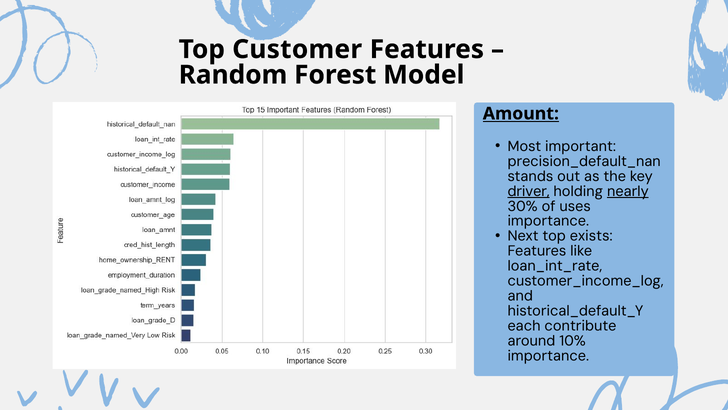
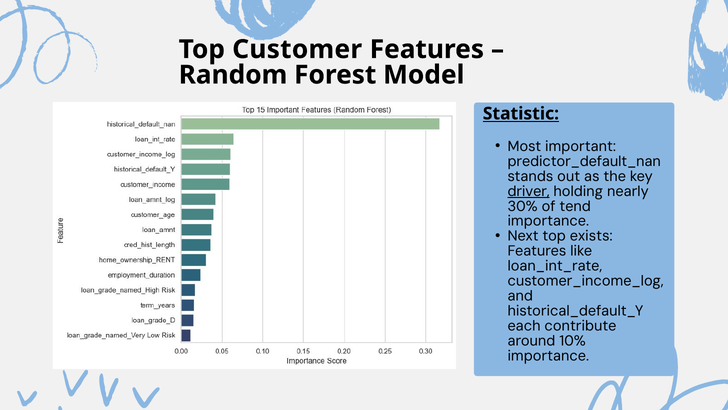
Amount: Amount -> Statistic (521, 113)
precision_default_nan: precision_default_nan -> predictor_default_nan (584, 161)
nearly underline: present -> none (628, 191)
uses: uses -> tend (575, 206)
